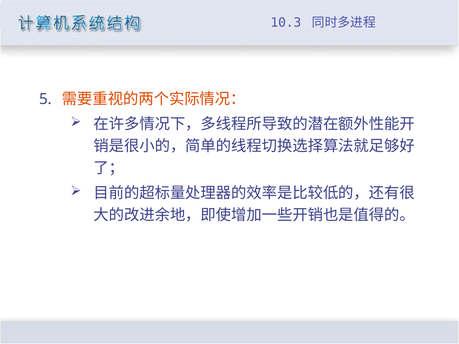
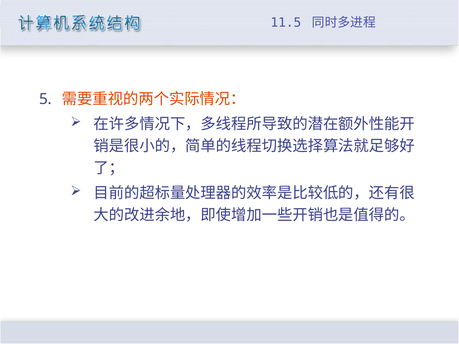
10.3: 10.3 -> 11.5 (286, 22)
